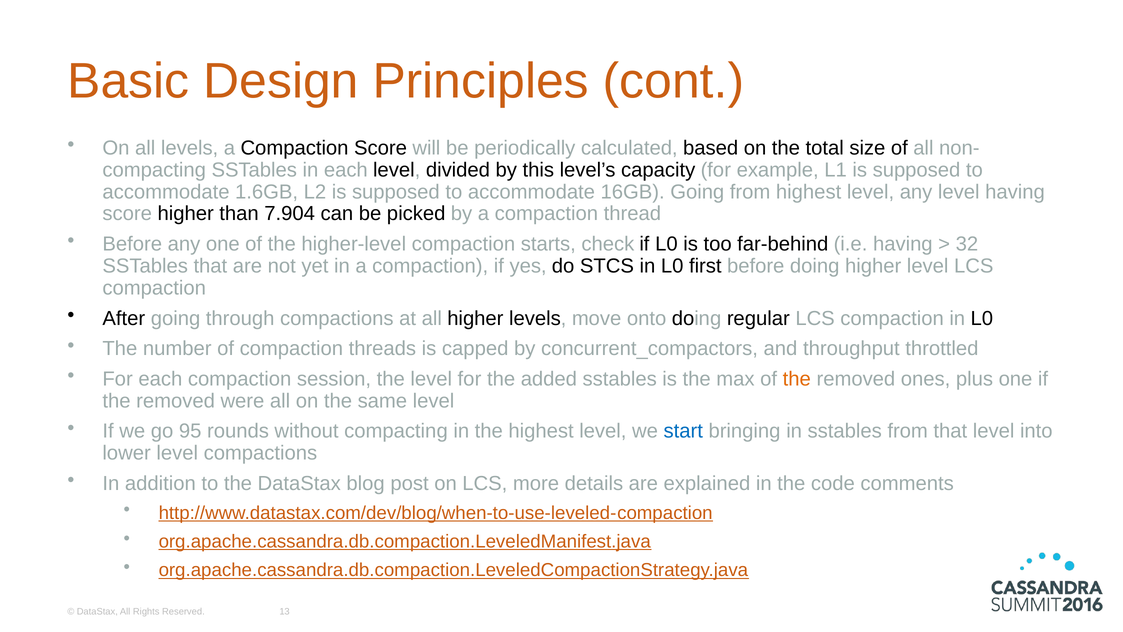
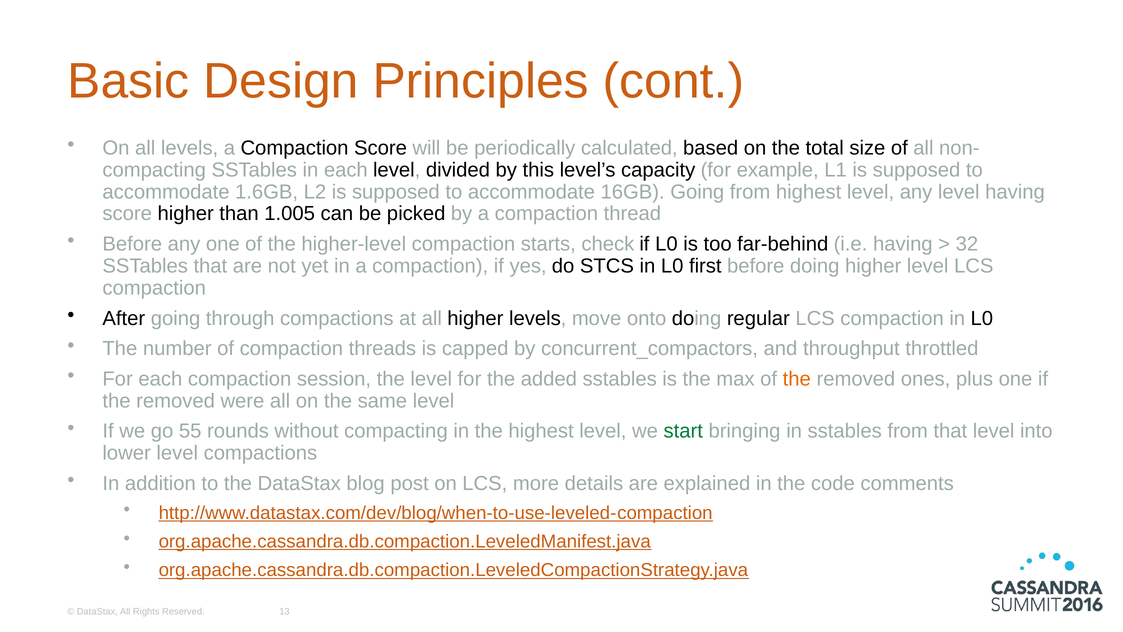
7.904: 7.904 -> 1.005 (290, 214)
95: 95 -> 55 (190, 431)
start colour: blue -> green (683, 431)
